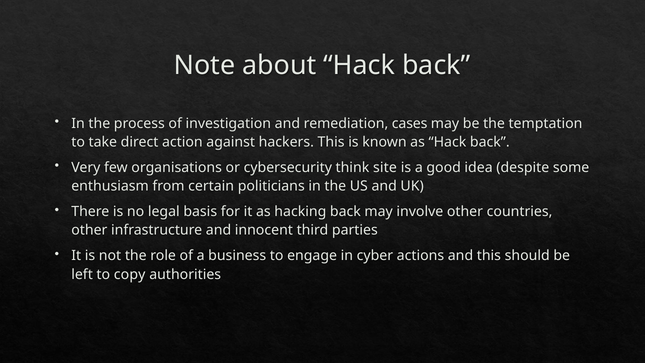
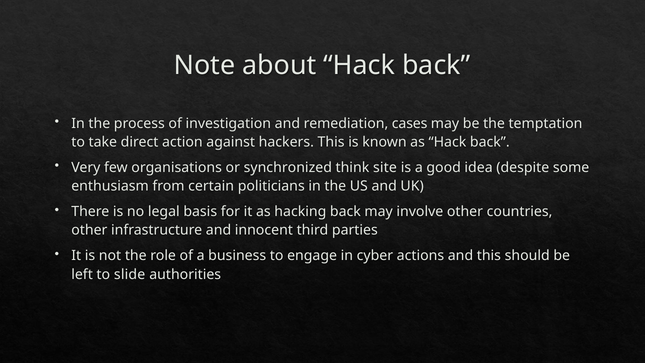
cybersecurity: cybersecurity -> synchronized (288, 167)
copy: copy -> slide (130, 274)
